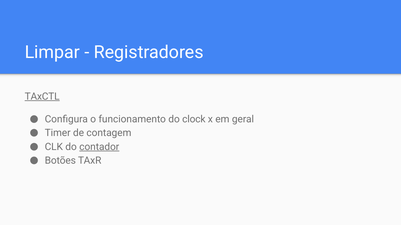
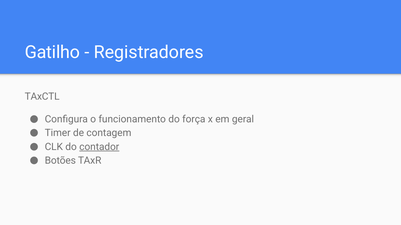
Limpar: Limpar -> Gatilho (52, 53)
TAxCTL underline: present -> none (42, 97)
clock: clock -> força (194, 119)
